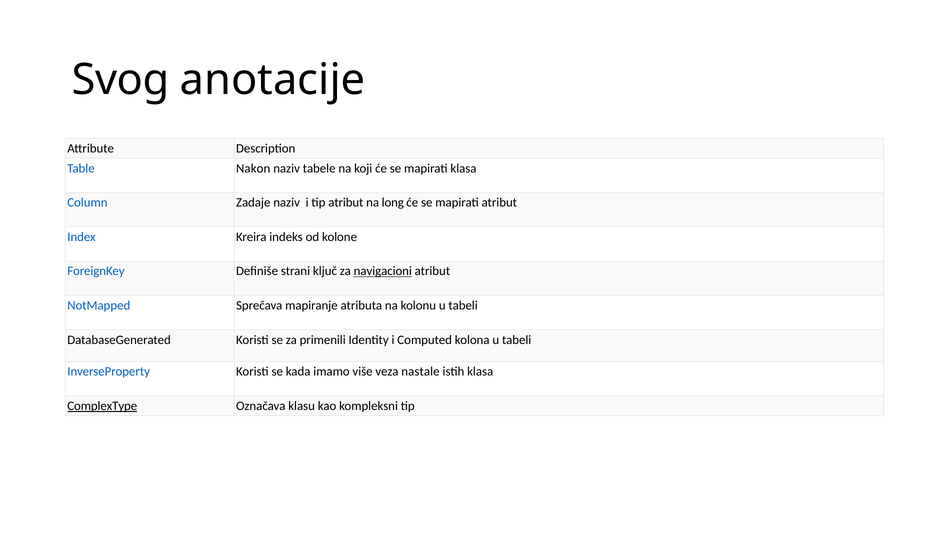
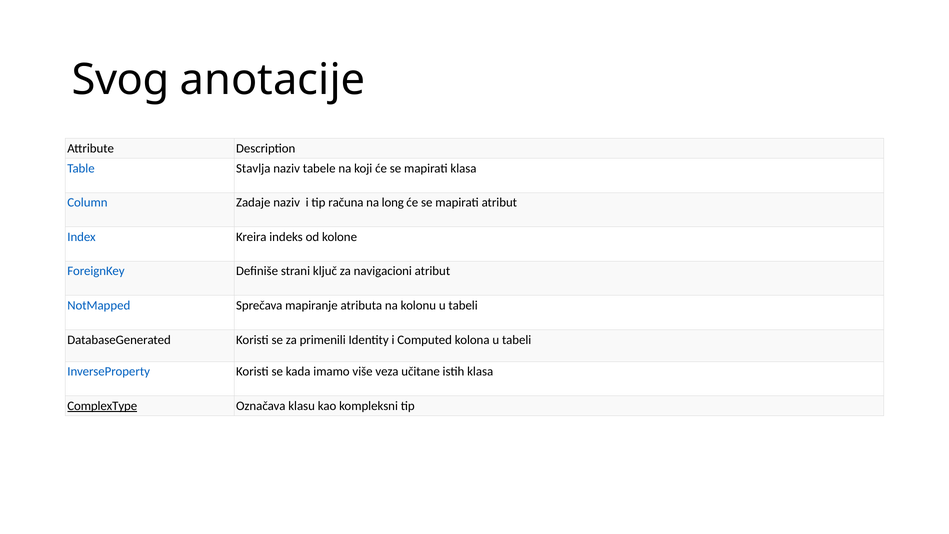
Nakon: Nakon -> Stavlja (253, 168)
tip atribut: atribut -> računa (346, 203)
navigacioni underline: present -> none (383, 271)
nastale: nastale -> učitane (421, 371)
